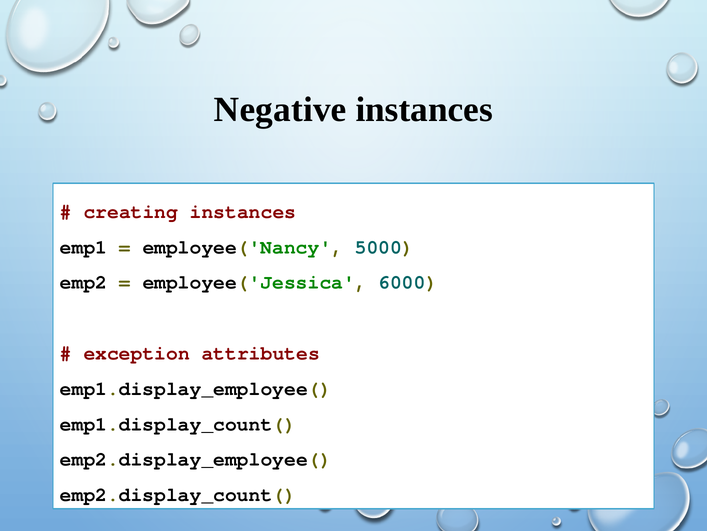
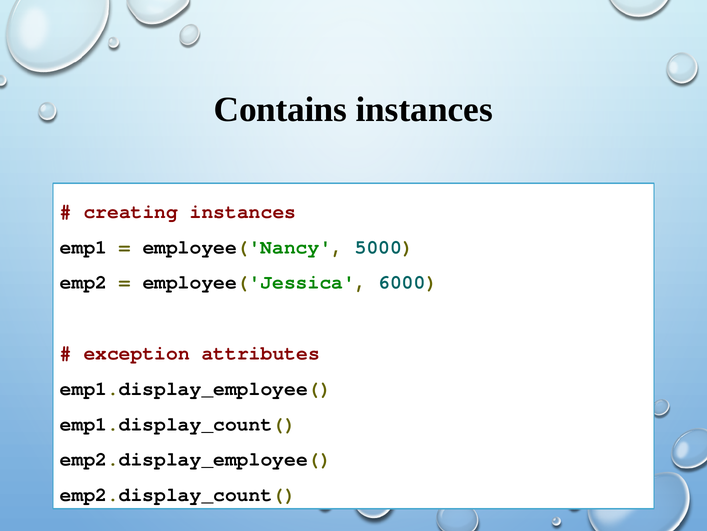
Negative: Negative -> Contains (280, 109)
